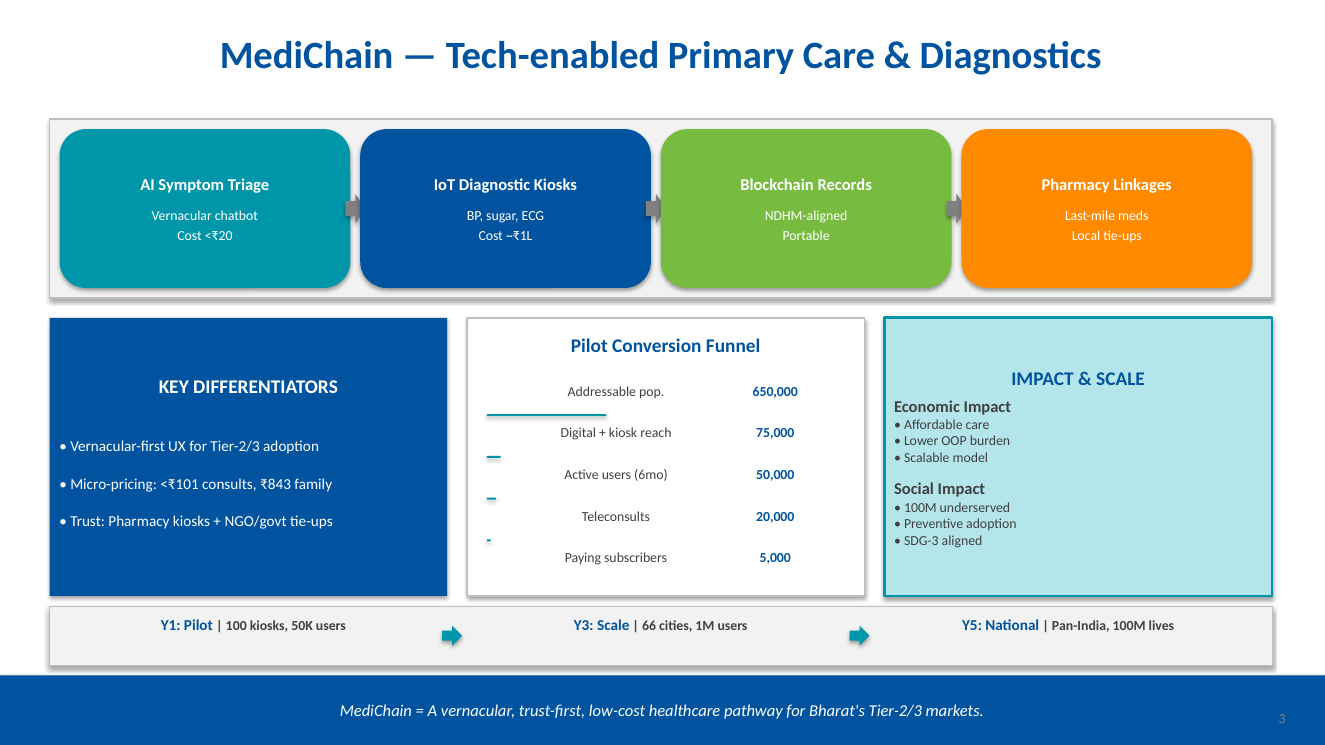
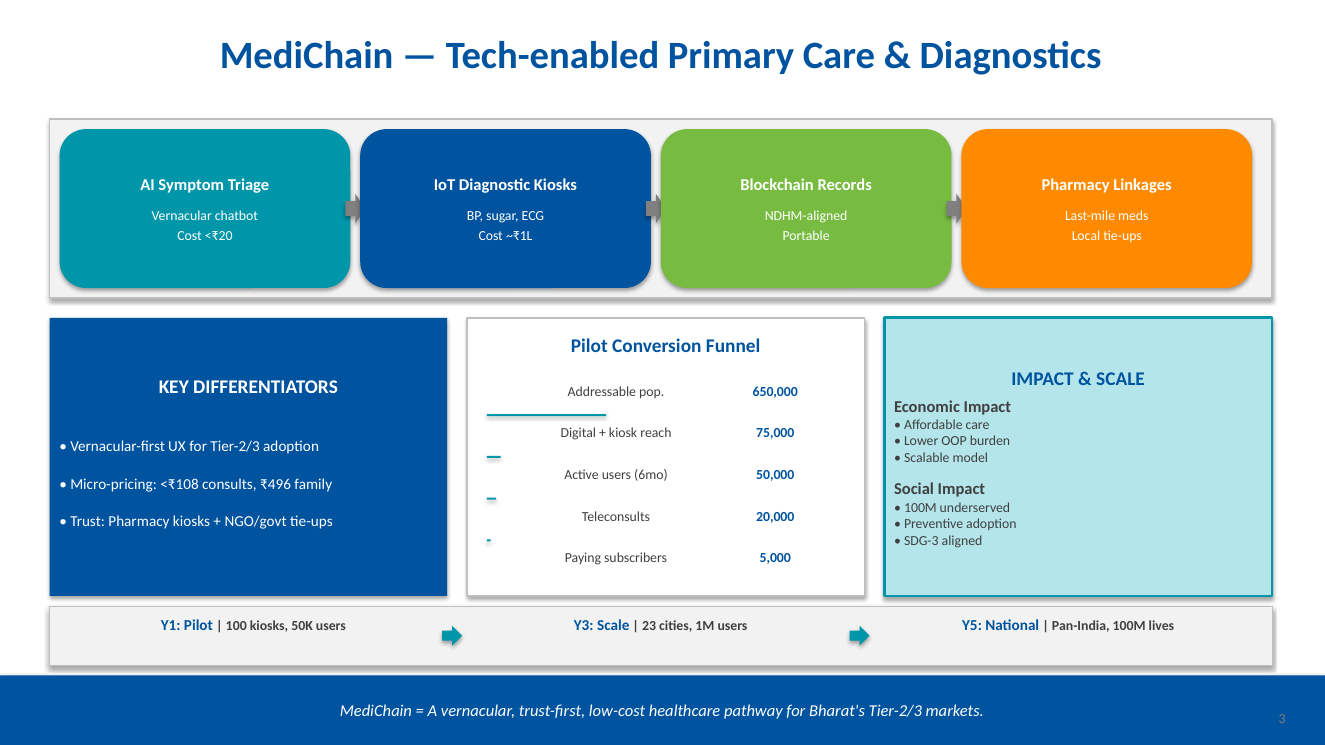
<₹101: <₹101 -> <₹108 (179, 484)
₹843: ₹843 -> ₹496 (276, 484)
66: 66 -> 23 (649, 627)
